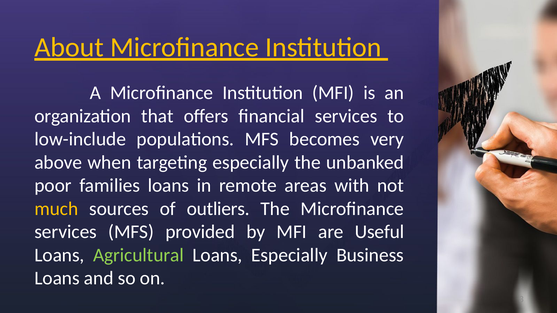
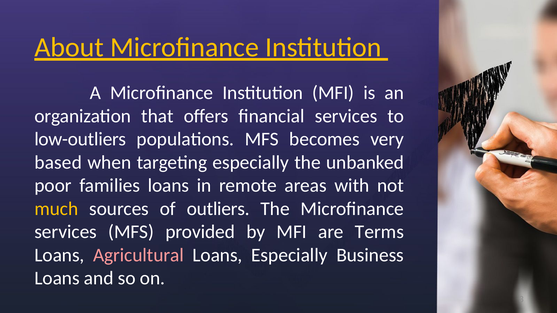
low-include: low-include -> low-outliers (80, 139)
above: above -> based (58, 163)
Useful: Useful -> Terms (379, 232)
Agricultural colour: light green -> pink (138, 255)
